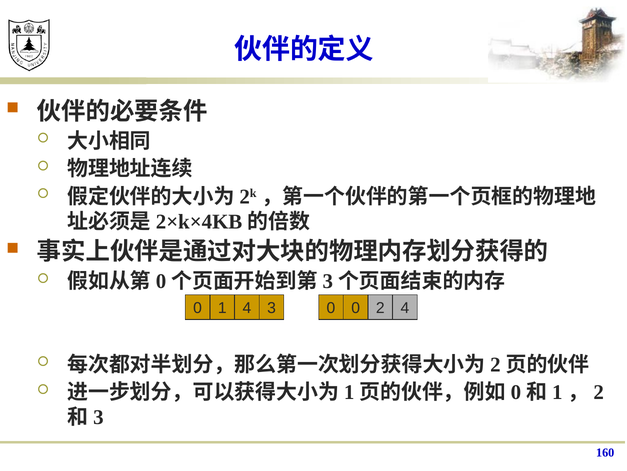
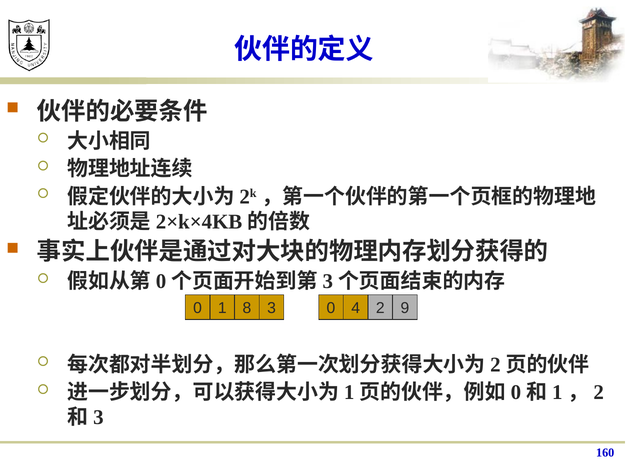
1 4: 4 -> 8 (247, 308)
0 0: 0 -> 4 (356, 308)
2 4: 4 -> 9 (405, 308)
